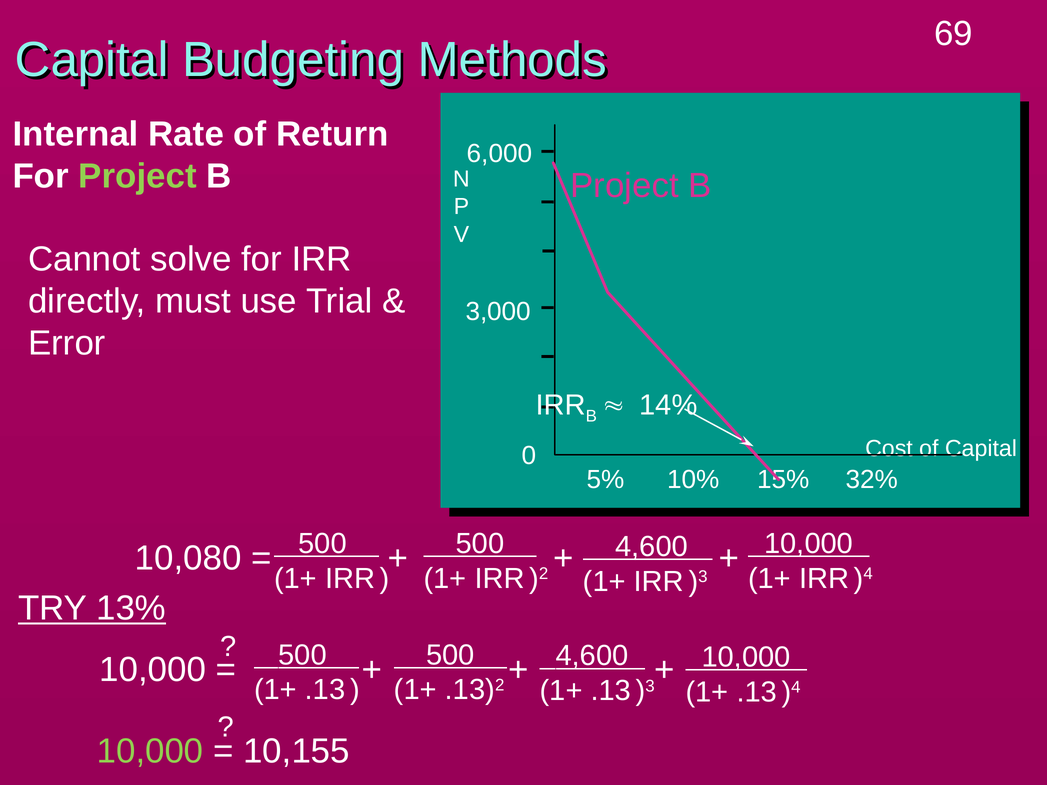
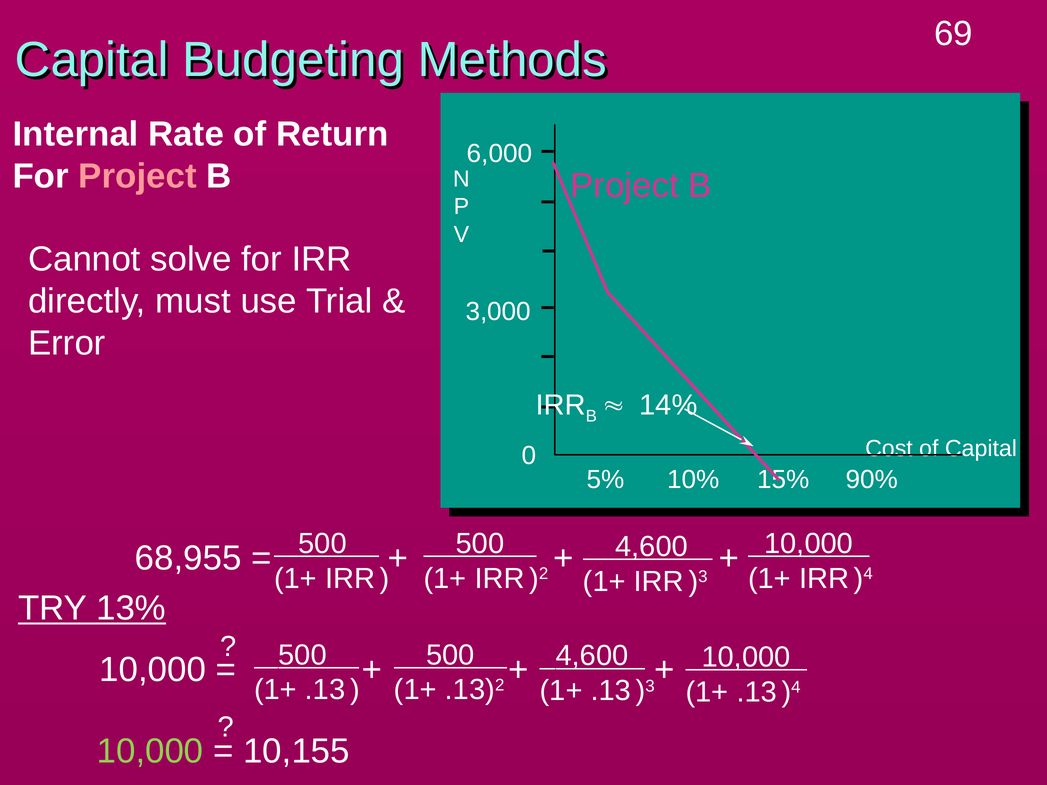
Project colour: light green -> pink (138, 176)
32%: 32% -> 90% (872, 480)
10,080: 10,080 -> 68,955 (188, 558)
